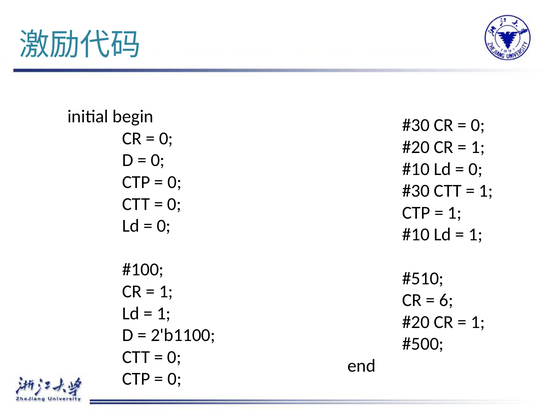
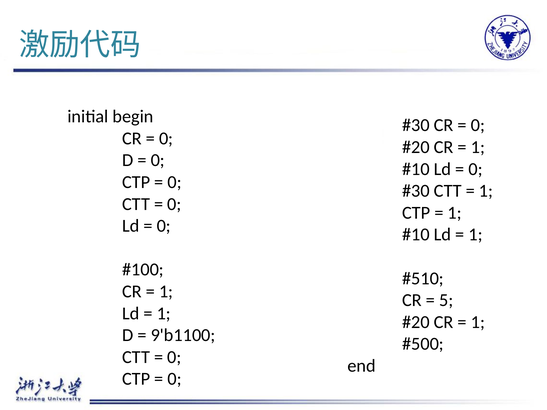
6: 6 -> 5 (446, 300)
2'b1100: 2'b1100 -> 9'b1100 (183, 335)
